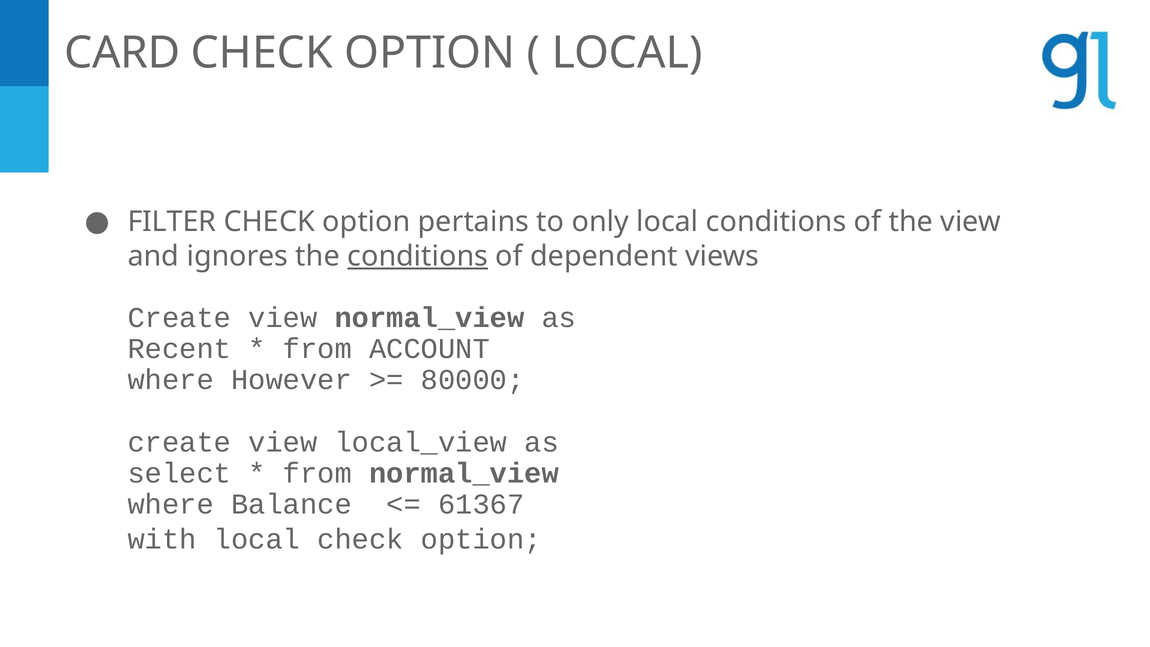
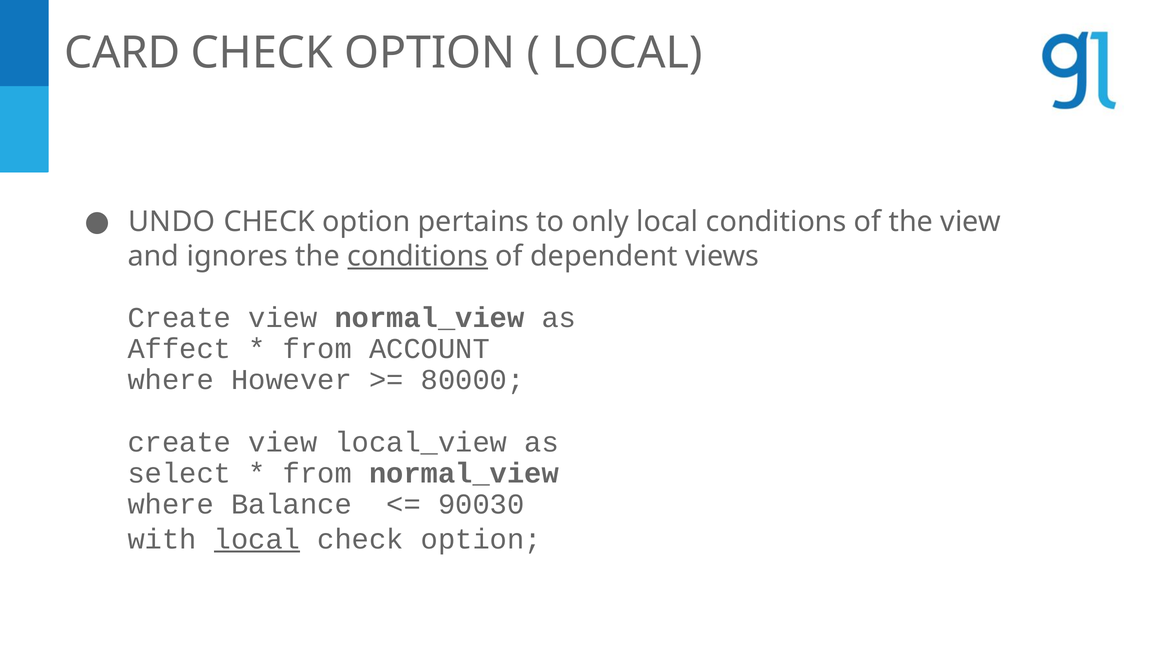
FILTER: FILTER -> UNDO (172, 222)
Recent: Recent -> Affect (179, 349)
61367: 61367 -> 90030 (481, 504)
local underline: none -> present (257, 539)
